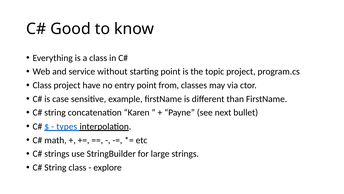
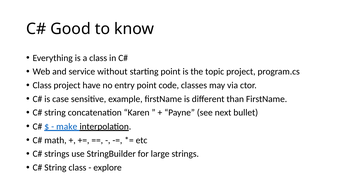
from: from -> code (169, 85)
types: types -> make (67, 126)
